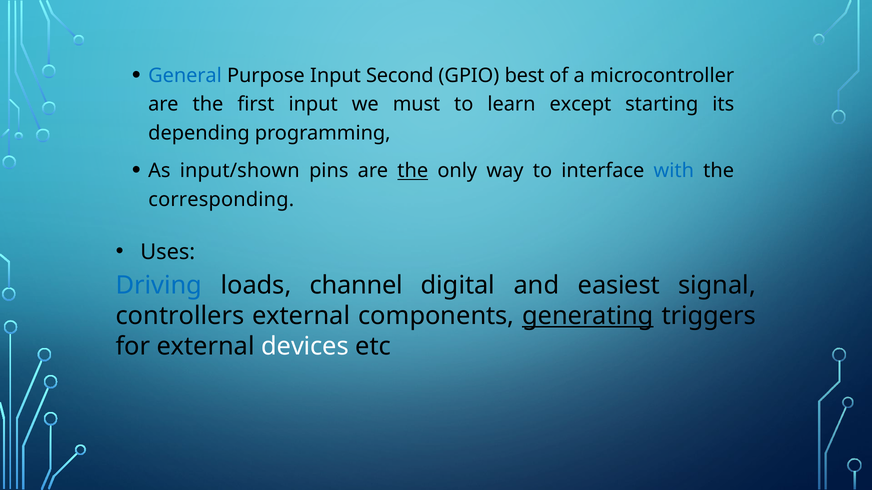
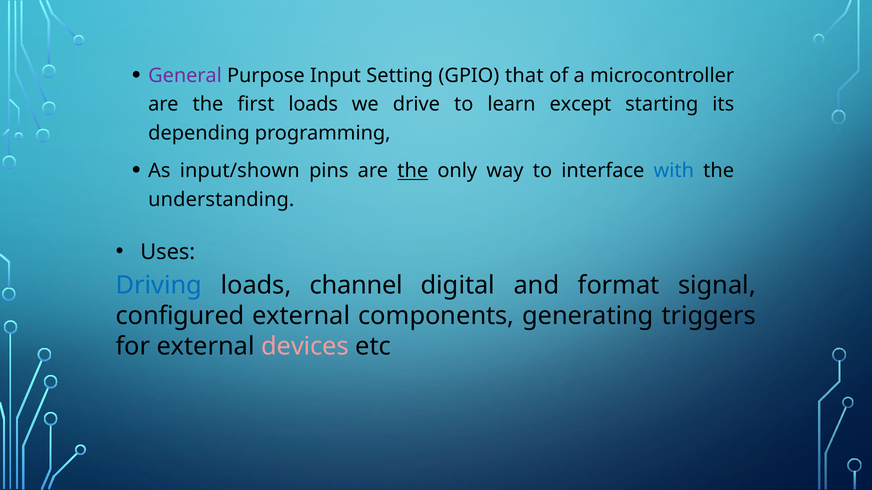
General colour: blue -> purple (185, 76)
Second: Second -> Setting (400, 76)
best: best -> that (524, 76)
first input: input -> loads (313, 104)
must: must -> drive (416, 104)
corresponding: corresponding -> understanding (221, 200)
easiest: easiest -> format (619, 286)
controllers: controllers -> configured (180, 316)
generating underline: present -> none (588, 316)
devices colour: white -> pink (305, 347)
